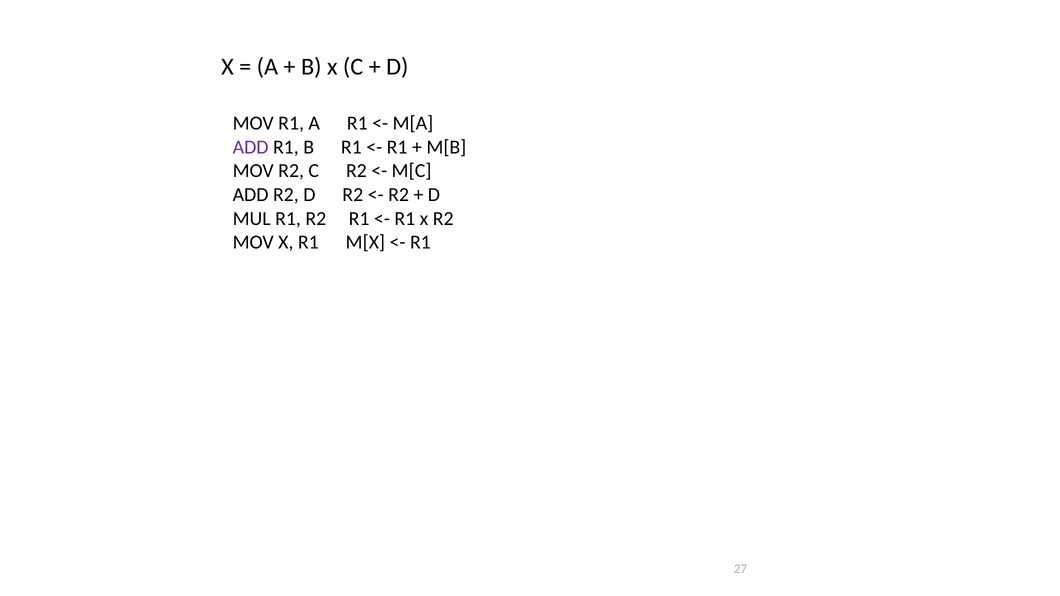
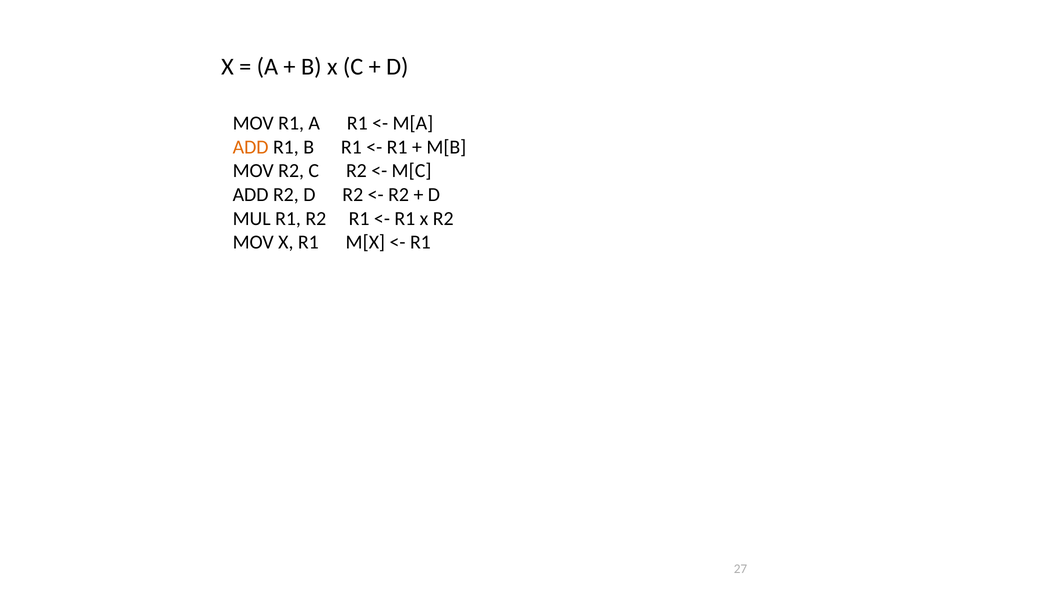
ADD colour: purple -> orange (251, 147)
